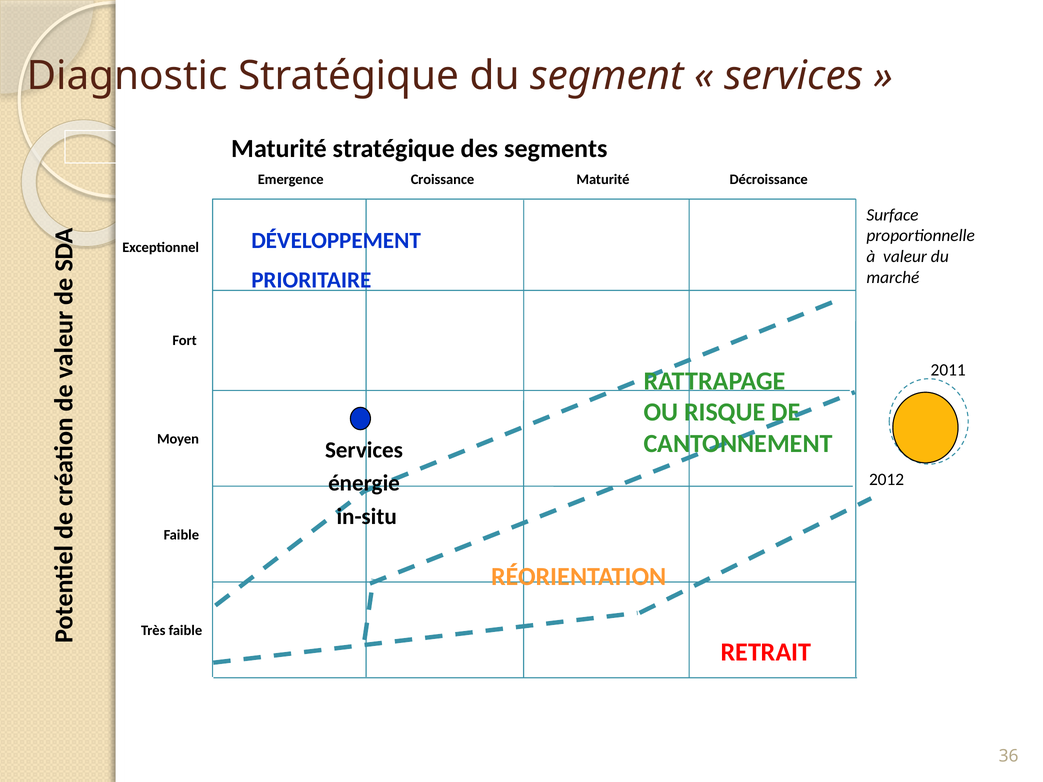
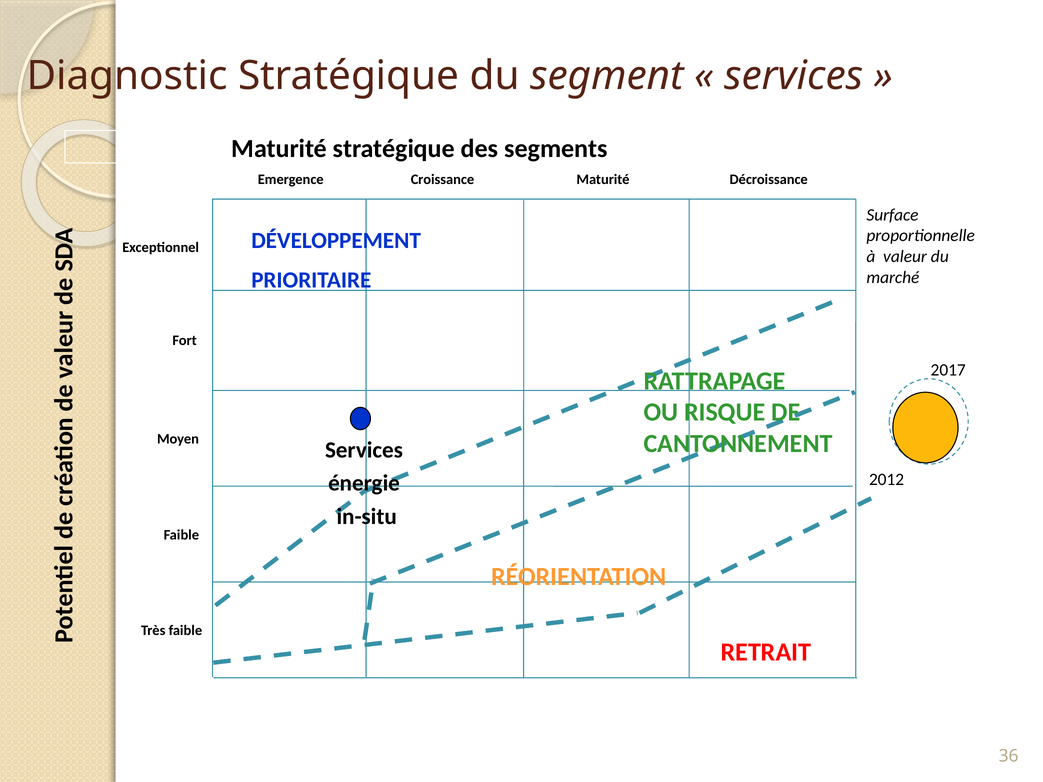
2011: 2011 -> 2017 (948, 370)
